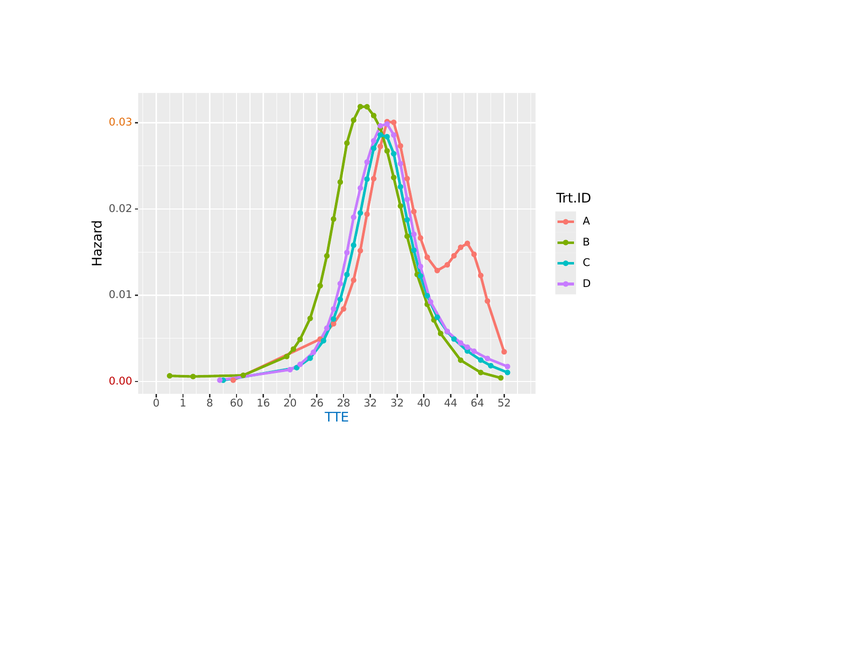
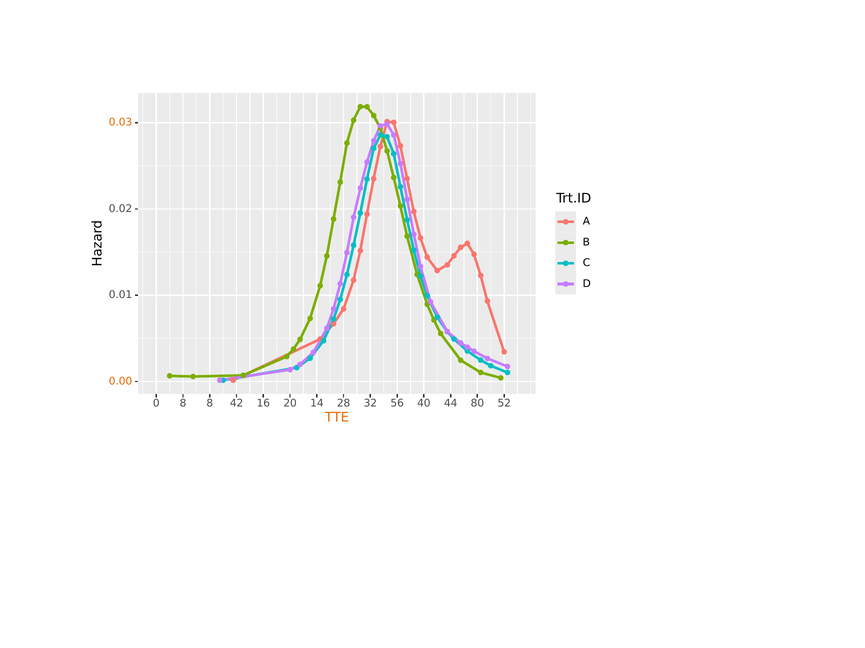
0.00 colour: red -> orange (121, 382)
0 1: 1 -> 8 (183, 404)
60: 60 -> 42 (237, 404)
26: 26 -> 14 (317, 404)
32 32: 32 -> 56 (397, 404)
64: 64 -> 80 (477, 404)
TTE colour: blue -> orange (337, 418)
